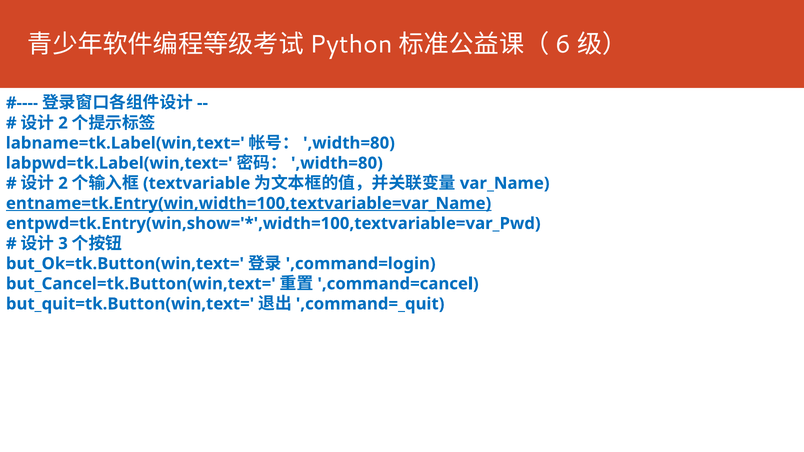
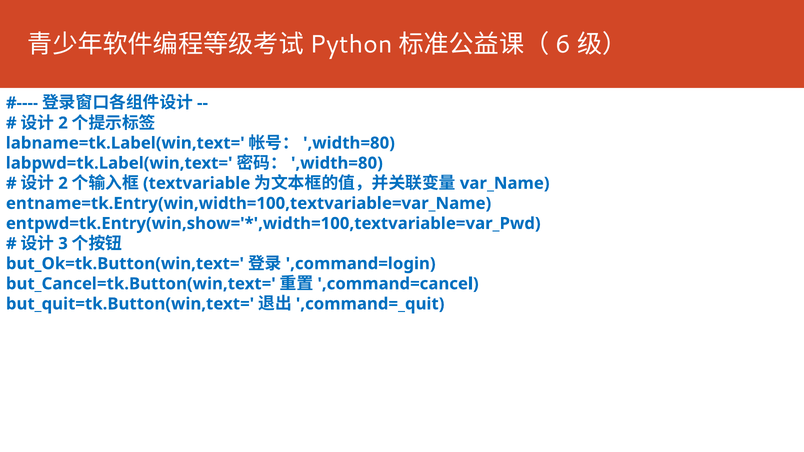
entname=tk.Entry(win,width=100,textvariable=var_Name underline: present -> none (249, 203)
